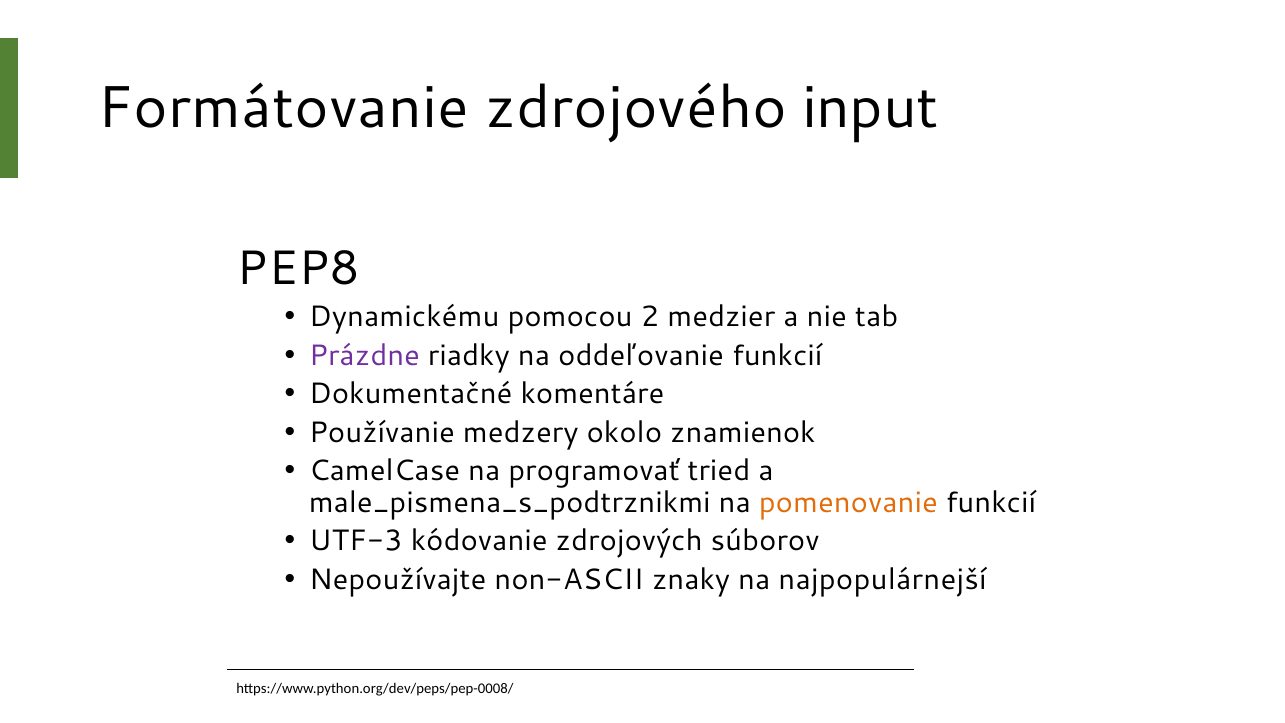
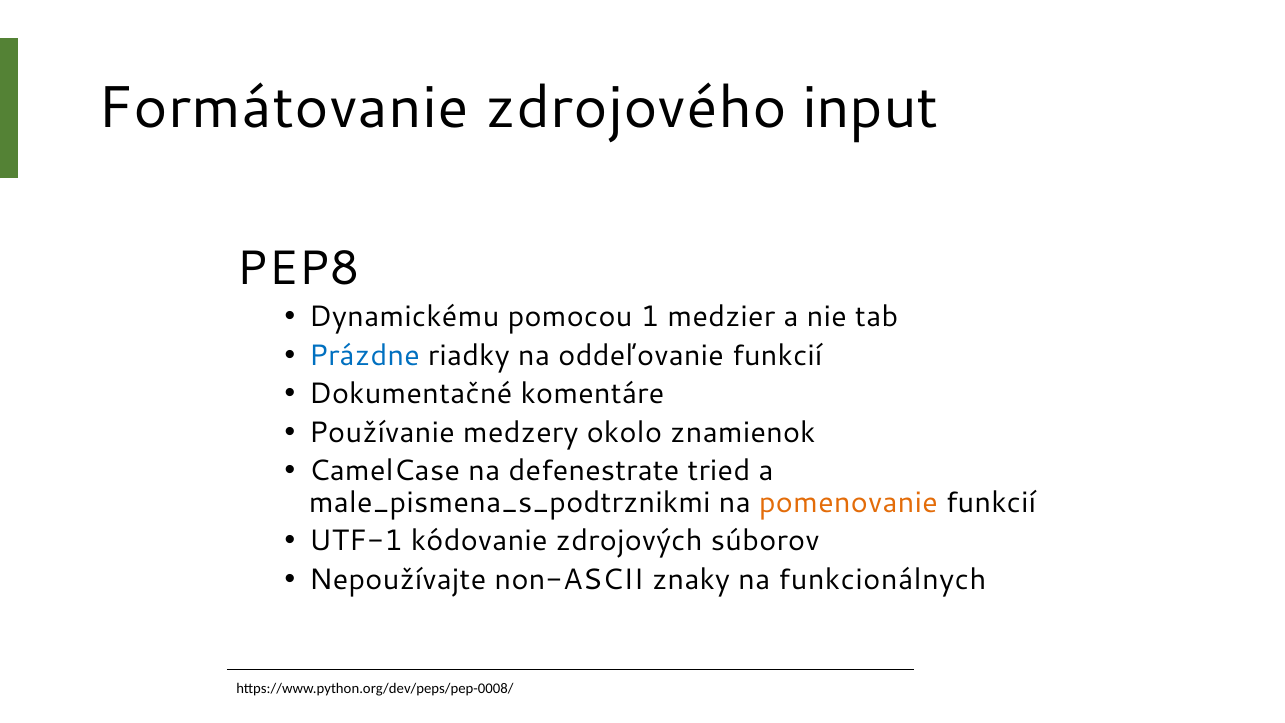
2: 2 -> 1 (650, 317)
Prázdne colour: purple -> blue (364, 355)
programovať: programovať -> defenestrate (594, 471)
UTF-3: UTF-3 -> UTF-1 (356, 541)
najpopulárnejší: najpopulárnejší -> funkcionálnych (883, 579)
